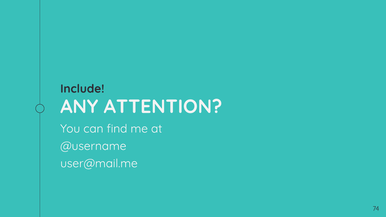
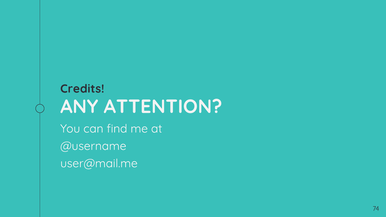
Include: Include -> Credits (82, 89)
